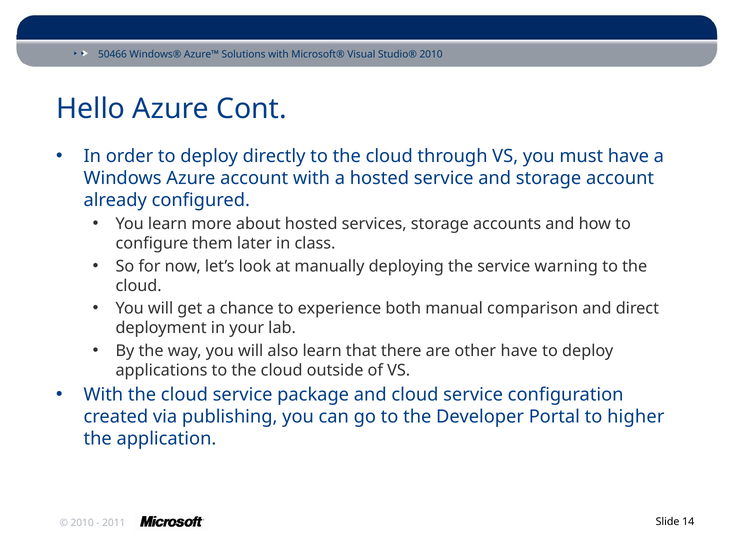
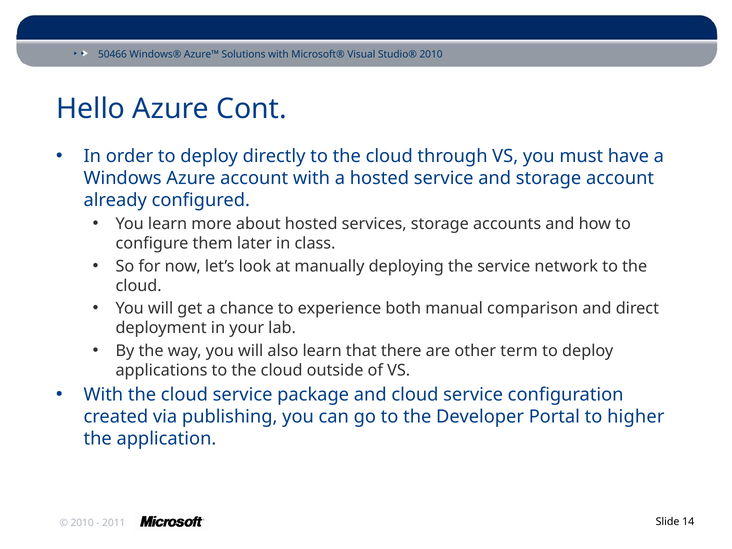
warning: warning -> network (566, 266)
other have: have -> term (519, 351)
